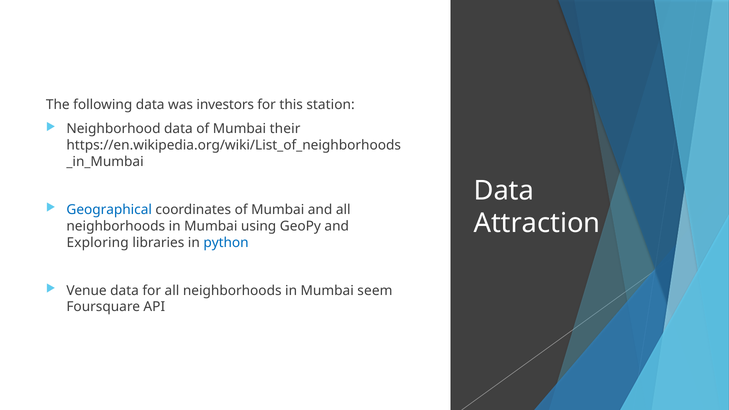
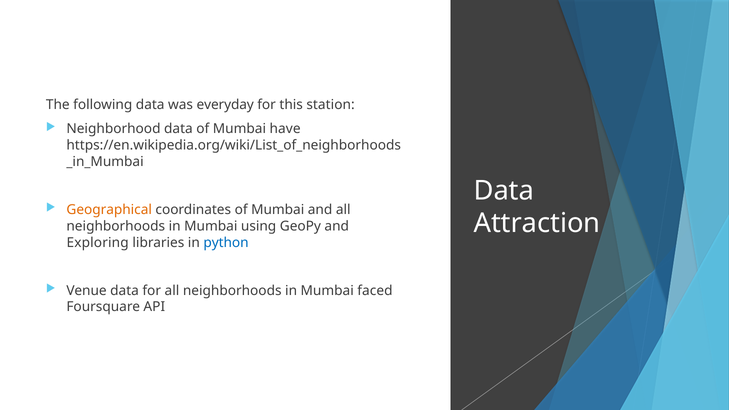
investors: investors -> everyday (225, 105)
their: their -> have (285, 129)
Geographical colour: blue -> orange (109, 210)
seem: seem -> faced (375, 291)
